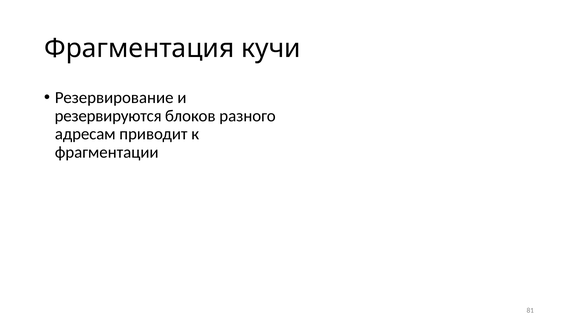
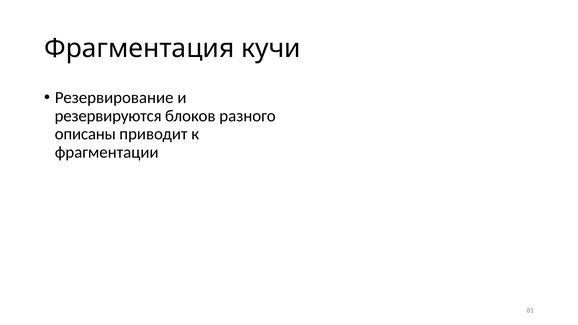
адресам: адресам -> описаны (85, 134)
